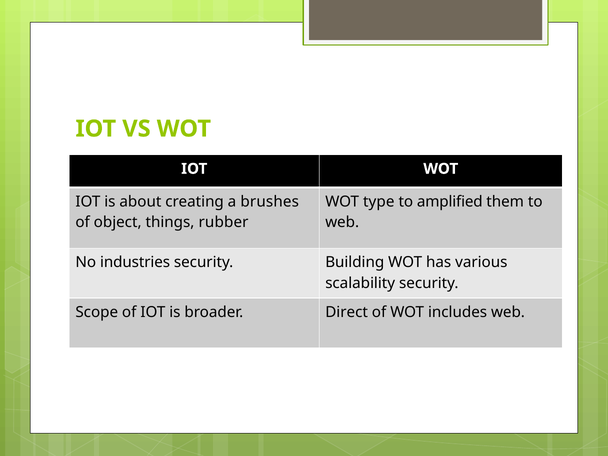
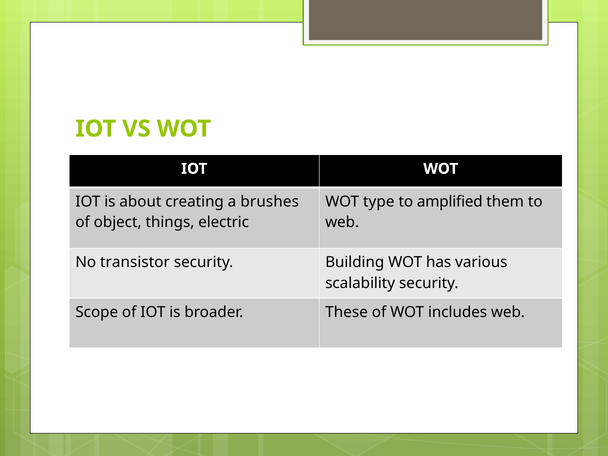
rubber: rubber -> electric (224, 222)
industries: industries -> transistor (135, 262)
Direct: Direct -> These (347, 312)
